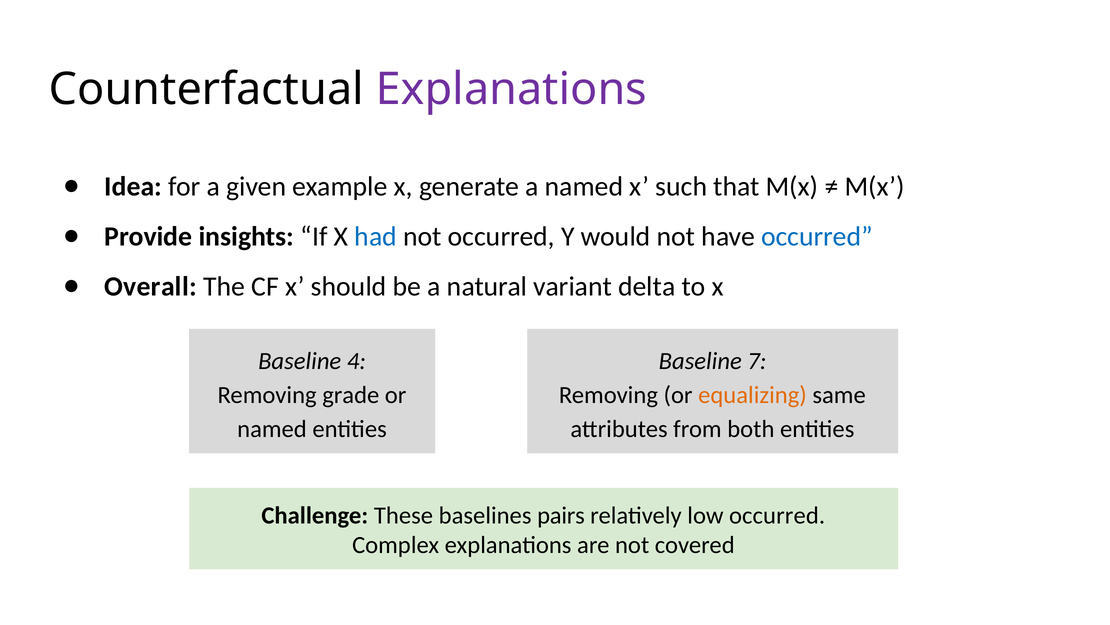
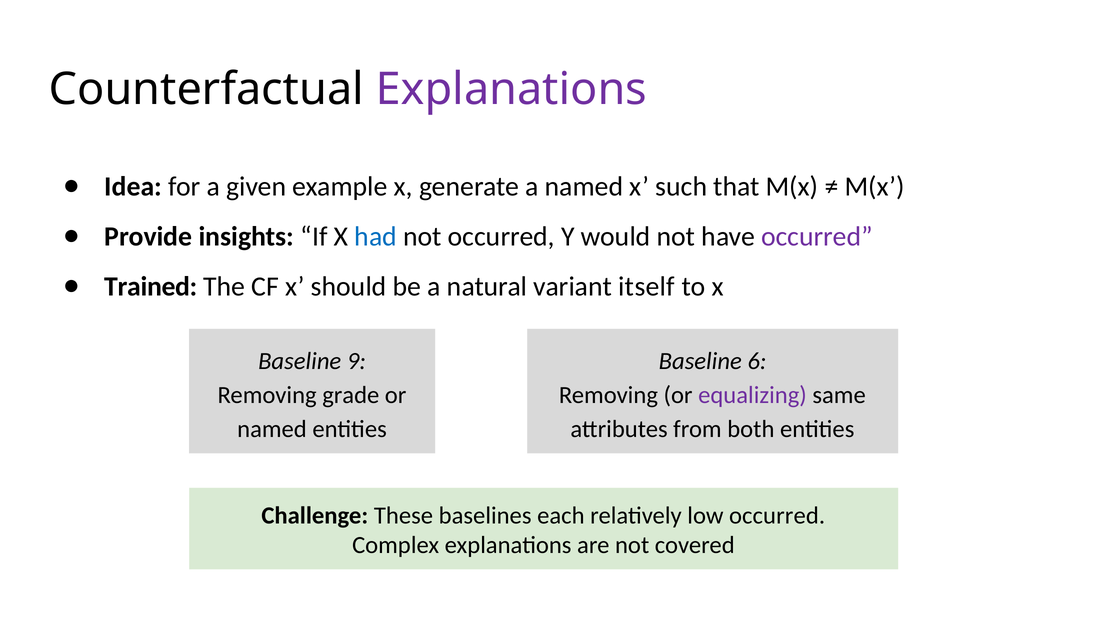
occurred colour: blue -> purple (817, 236)
Overall: Overall -> Trained (151, 286)
delta: delta -> itself (647, 286)
4: 4 -> 9 (356, 361)
7: 7 -> 6 (757, 361)
equalizing colour: orange -> purple (752, 395)
pairs: pairs -> each (561, 515)
